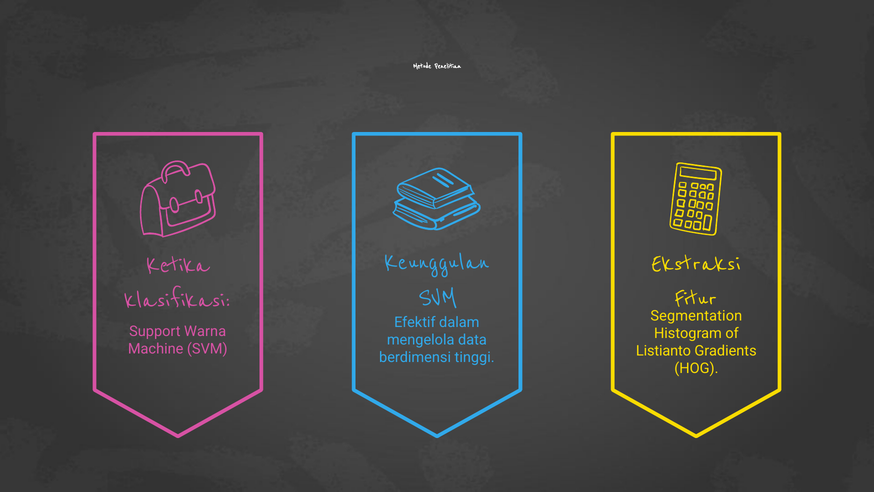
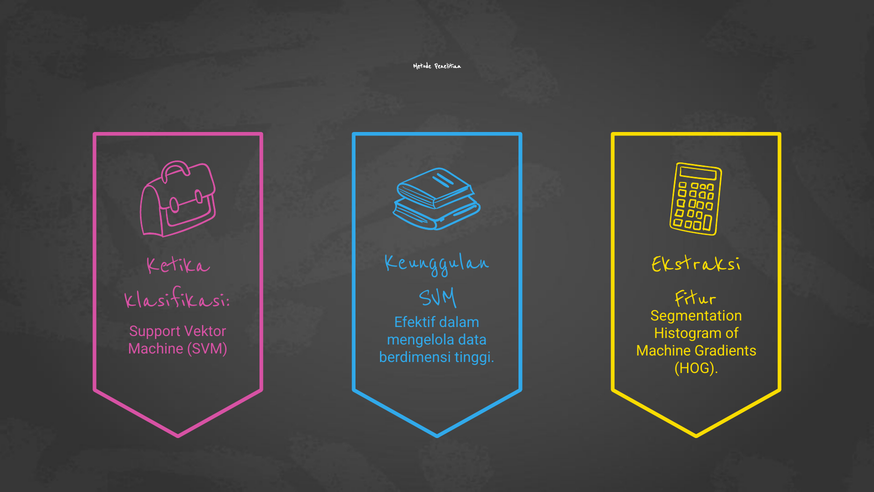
Warna: Warna -> Vektor (205, 331)
Listianto: Listianto -> Machine (663, 351)
